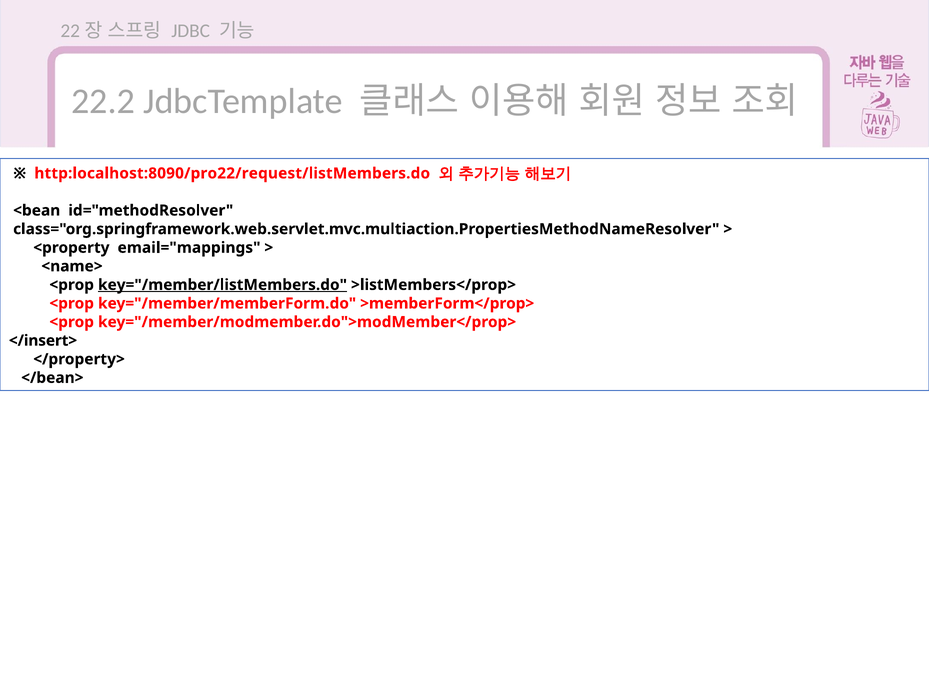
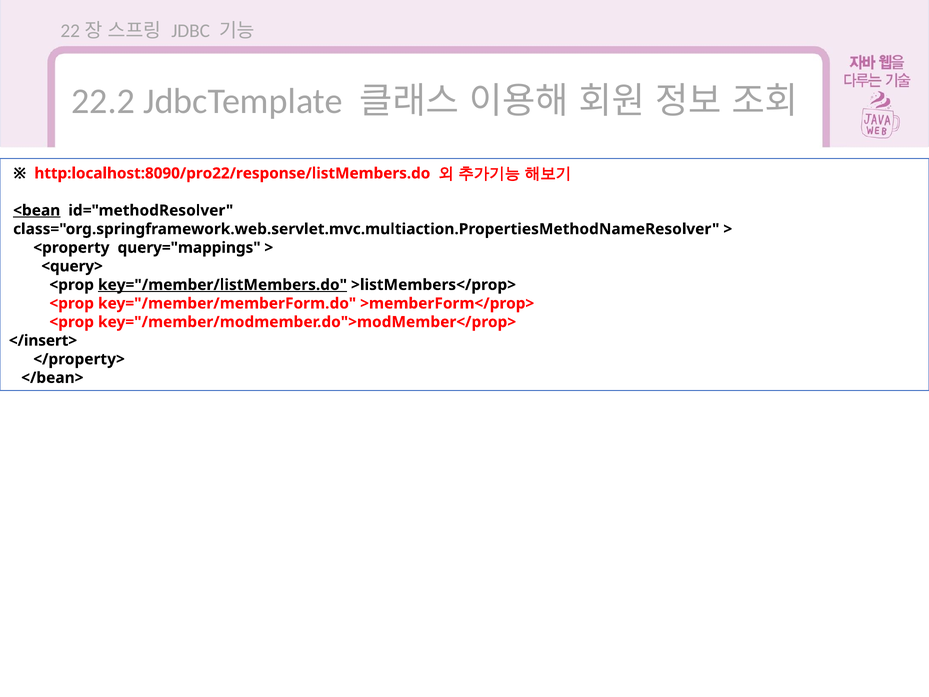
http:localhost:8090/pro22/request/listMembers.do: http:localhost:8090/pro22/request/listMembers.do -> http:localhost:8090/pro22/response/listMembers.do (232, 173)
<bean underline: none -> present (37, 210)
email="mappings: email="mappings -> query="mappings (189, 248)
<name>: <name> -> <query> (72, 266)
